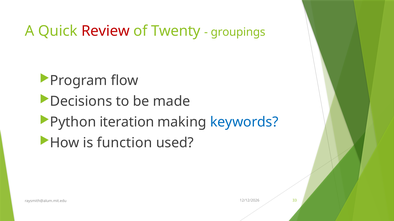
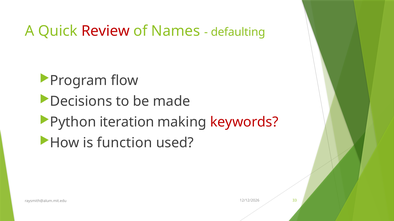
Twenty: Twenty -> Names (176, 31)
groupings: groupings -> defaulting (238, 32)
keywords colour: blue -> red (244, 122)
